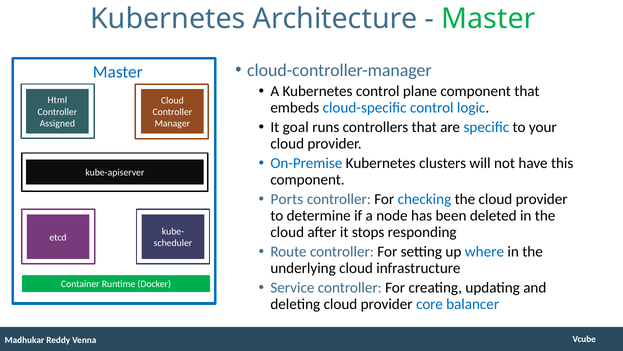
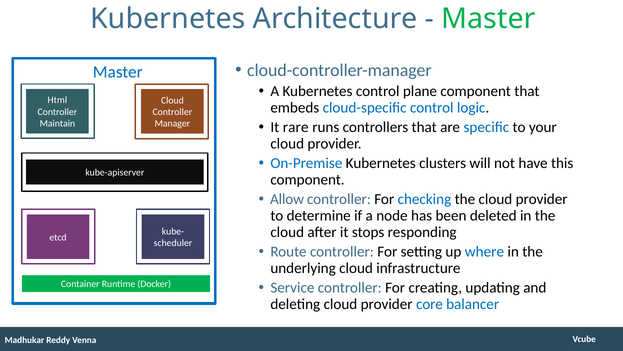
Assigned: Assigned -> Maintain (57, 123)
goal: goal -> rare (296, 127)
Ports: Ports -> Allow (287, 199)
